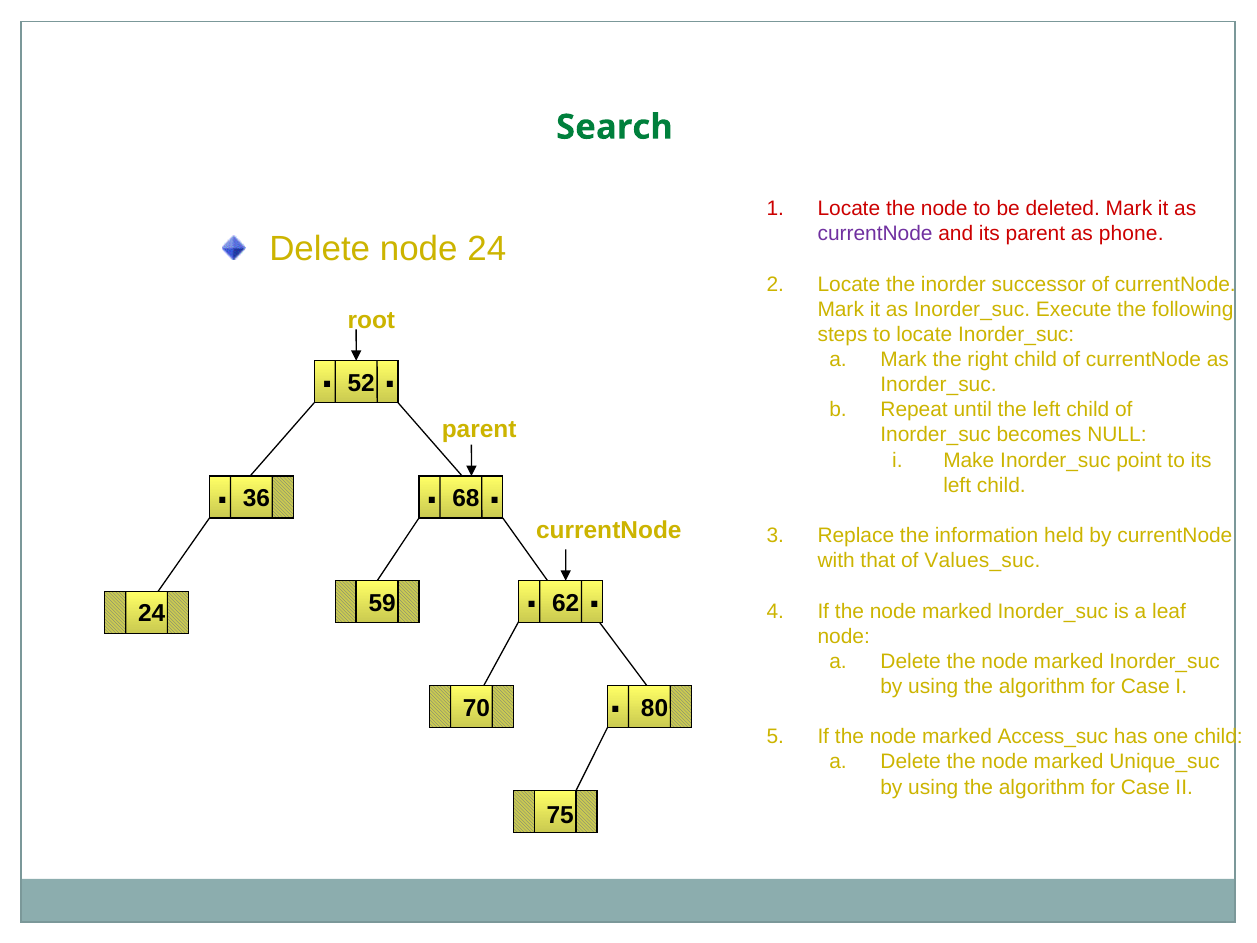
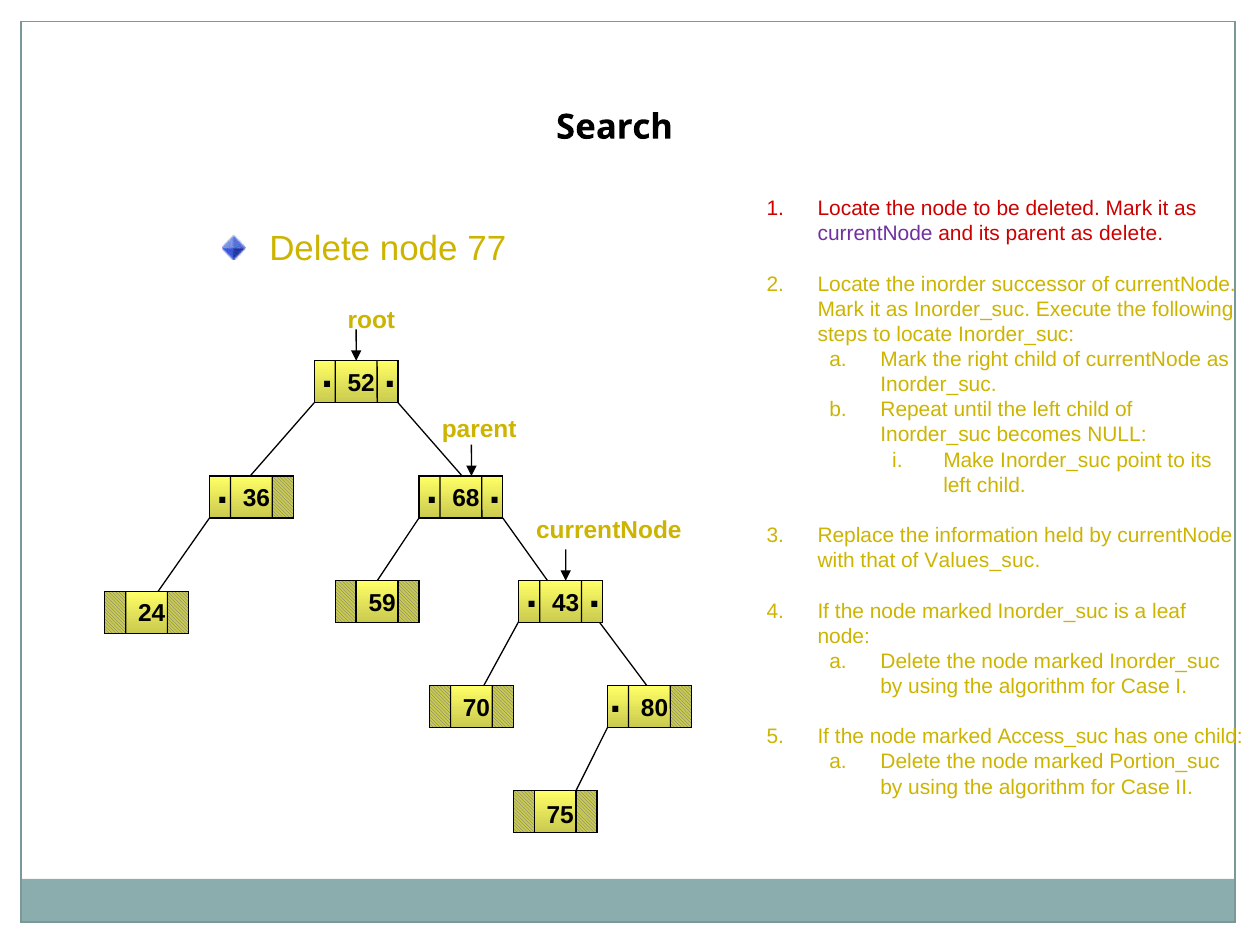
Search colour: green -> black (614, 127)
as phone: phone -> delete (1131, 234)
node 24: 24 -> 77 (487, 249)
62: 62 -> 43 (566, 603)
Unique_suc: Unique_suc -> Portion_suc (1165, 762)
